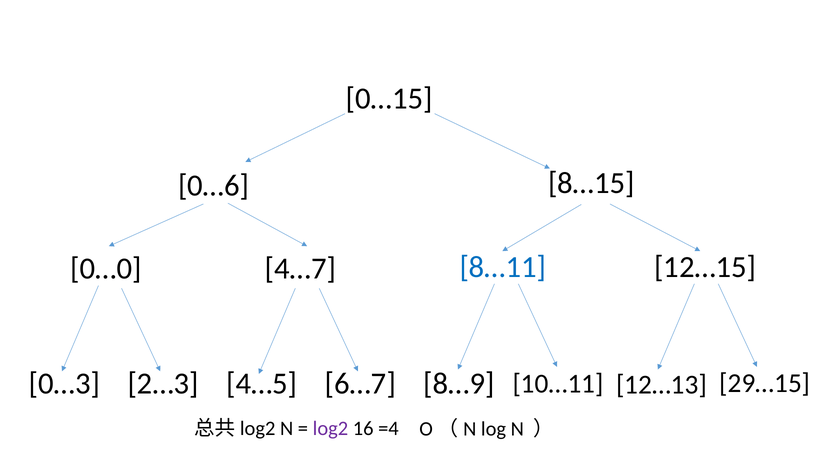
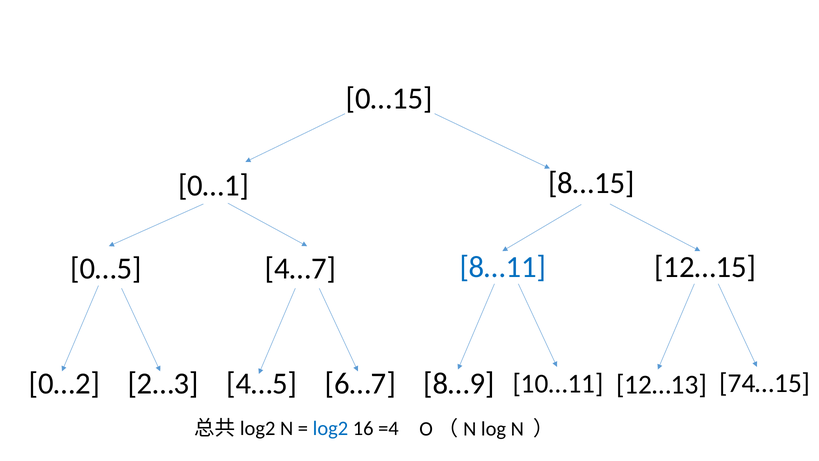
0…6: 0…6 -> 0…1 (214, 185)
0…0: 0…0 -> 0…5 (106, 268)
0…3: 0…3 -> 0…2 (64, 383)
29…15: 29…15 -> 74…15 (765, 383)
log2 colour: purple -> blue (330, 428)
